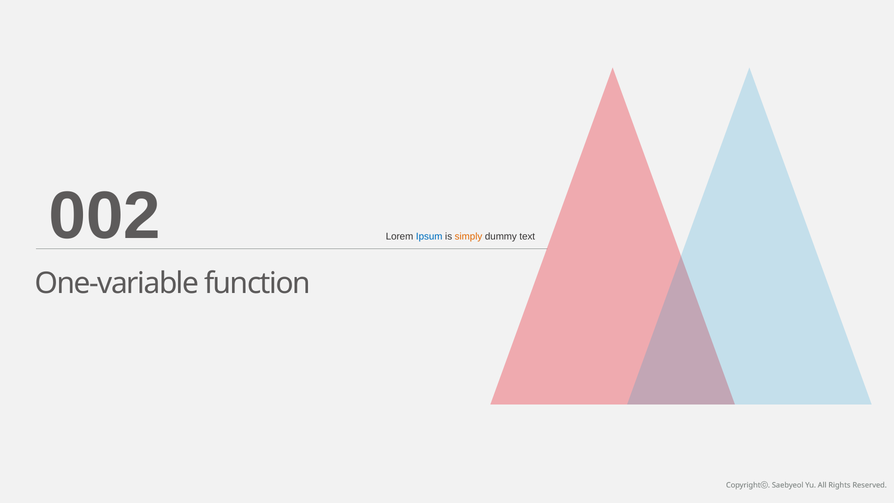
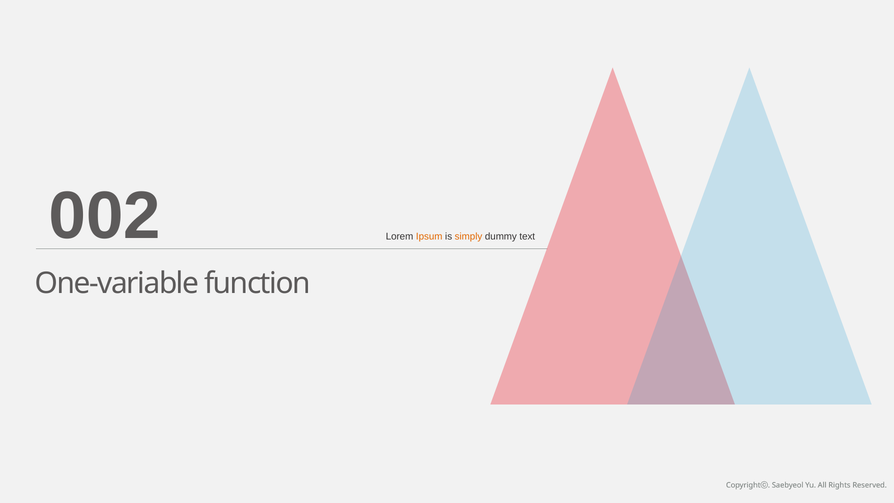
Ipsum colour: blue -> orange (429, 236)
